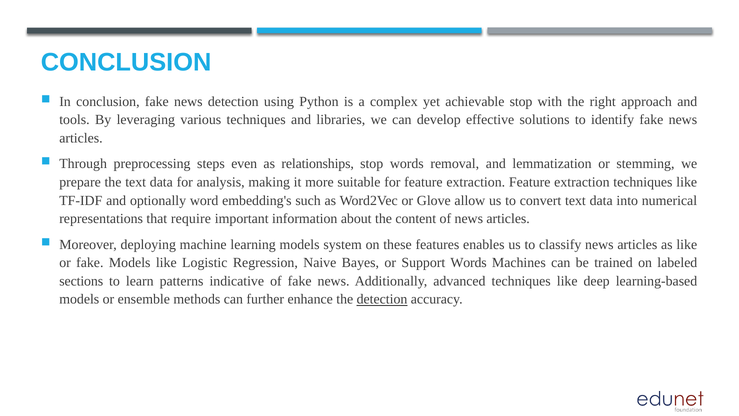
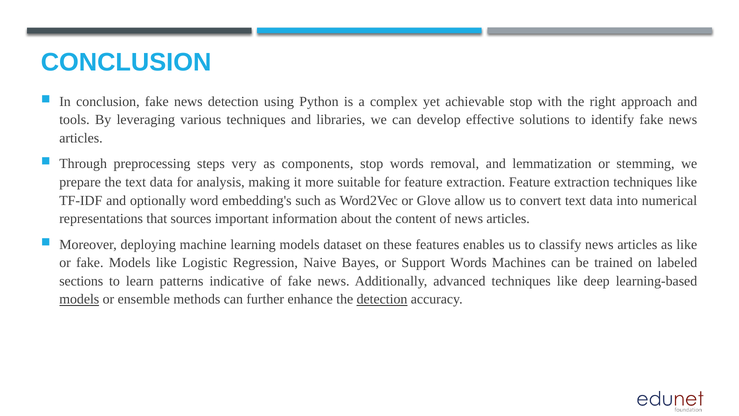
even: even -> very (244, 164)
relationships: relationships -> components (318, 164)
require: require -> sources (191, 219)
system: system -> dataset (343, 244)
models underline: none -> present (79, 299)
